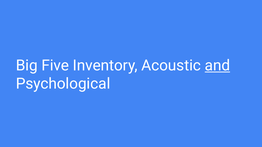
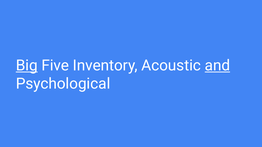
Big underline: none -> present (27, 66)
